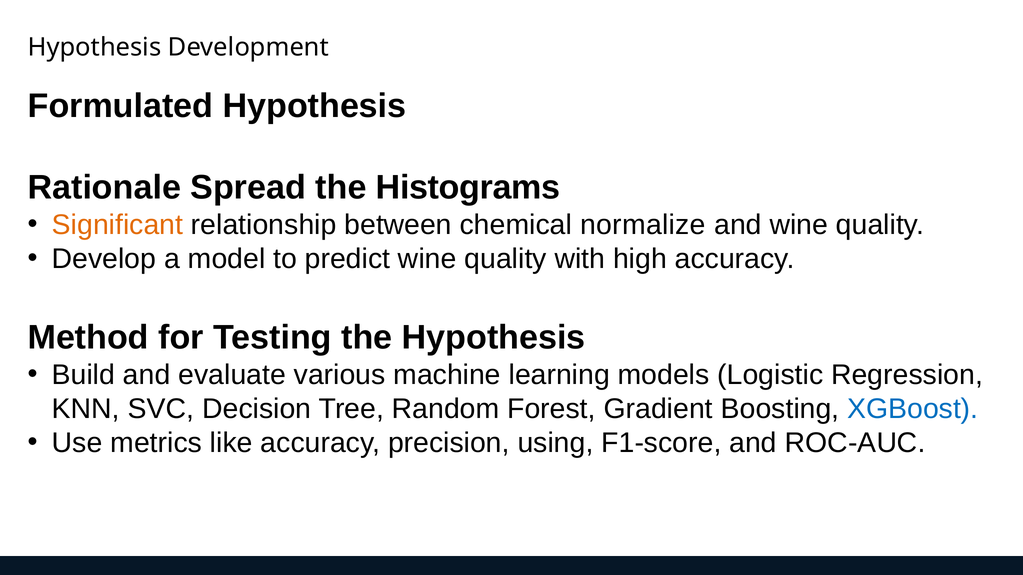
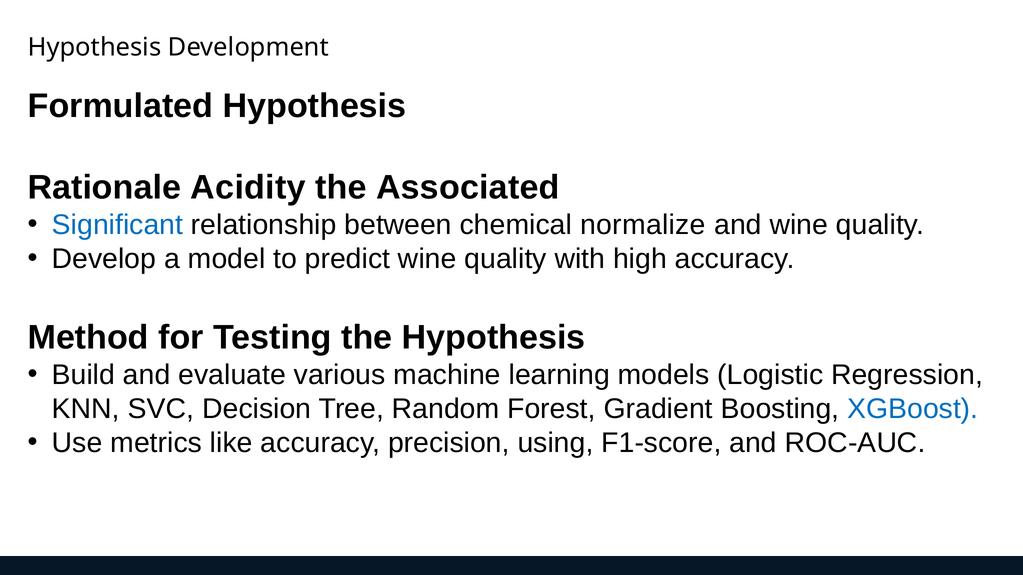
Spread: Spread -> Acidity (248, 188)
Histograms: Histograms -> Associated (468, 188)
Significant colour: orange -> blue (118, 225)
